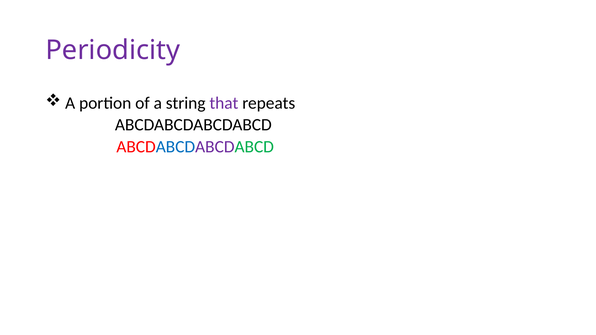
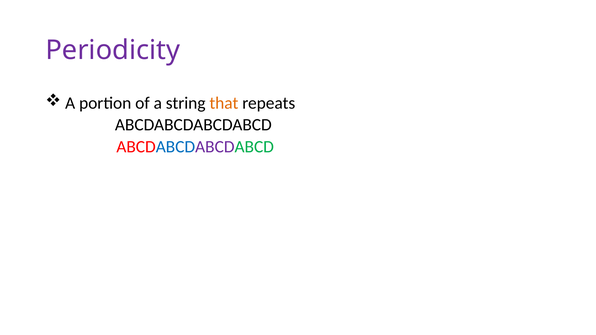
that colour: purple -> orange (224, 103)
